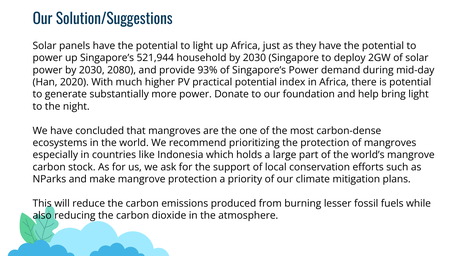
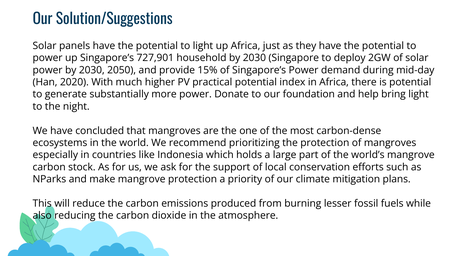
521,944: 521,944 -> 727,901 (155, 58)
2080: 2080 -> 2050 (122, 70)
93%: 93% -> 15% (208, 70)
